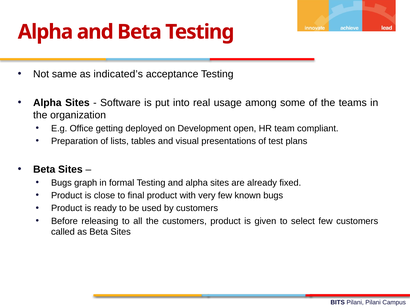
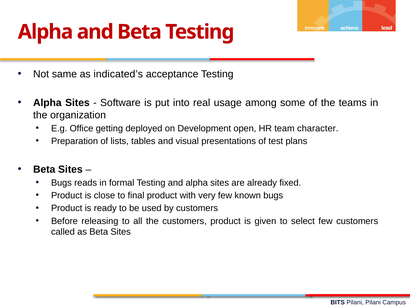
compliant: compliant -> character (318, 128)
graph: graph -> reads (86, 182)
